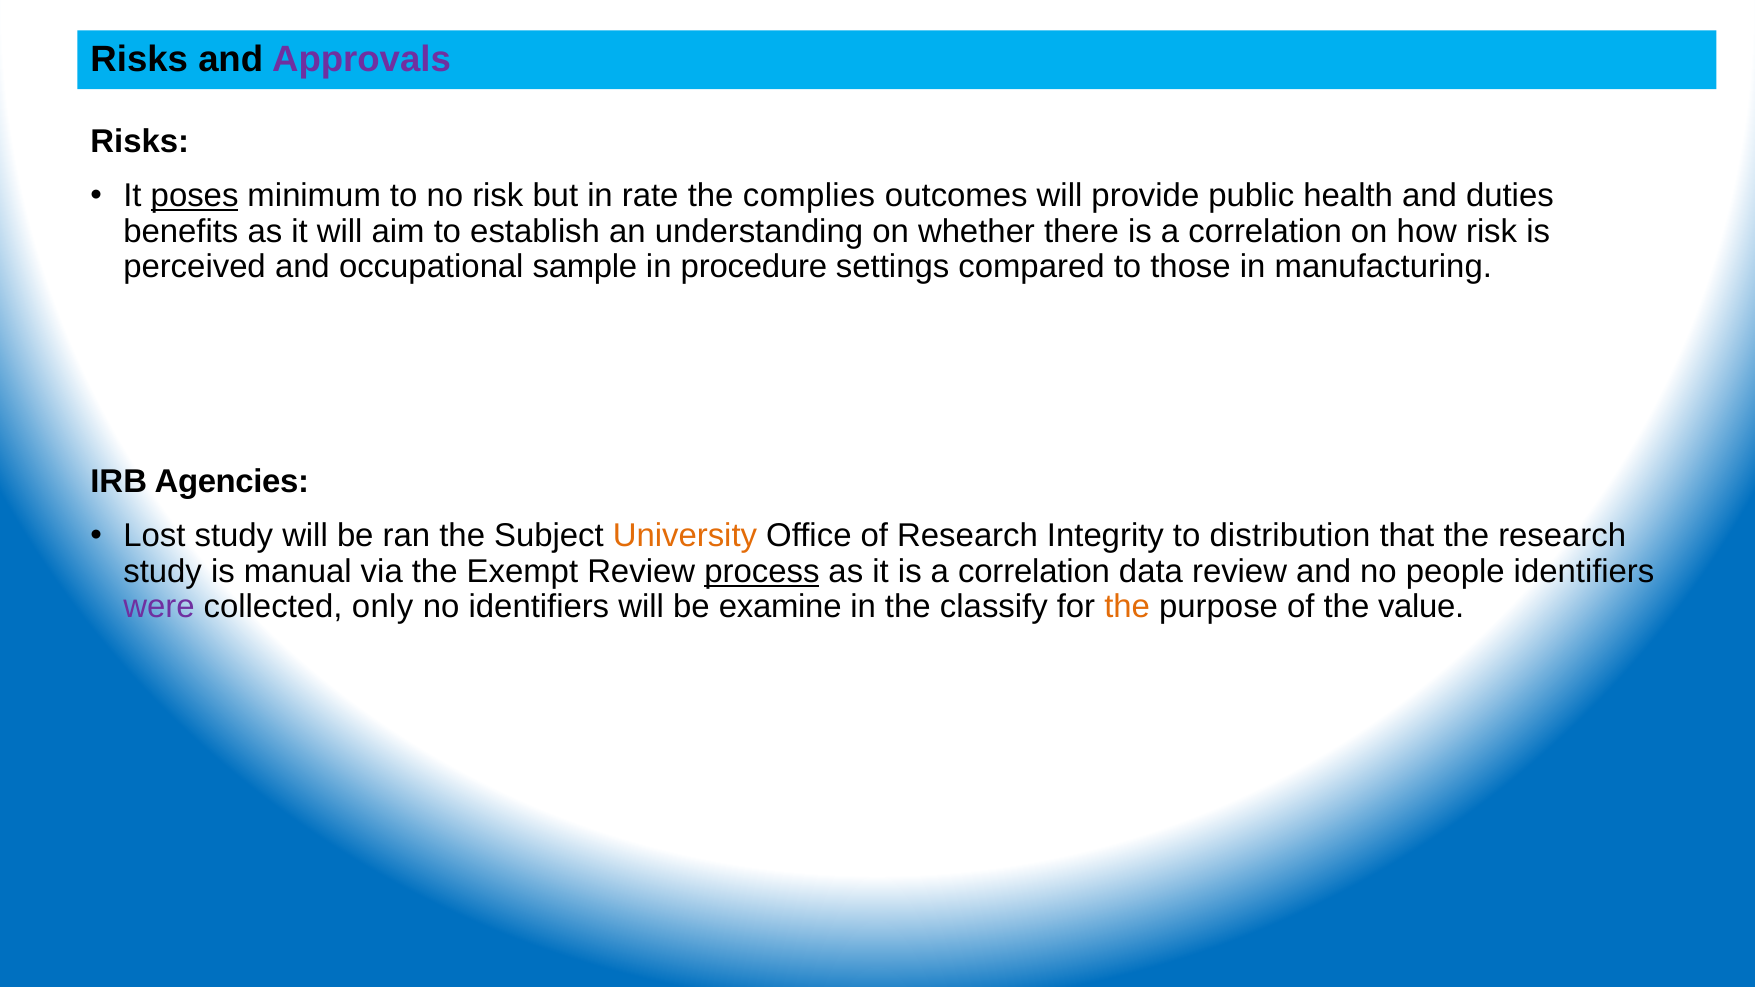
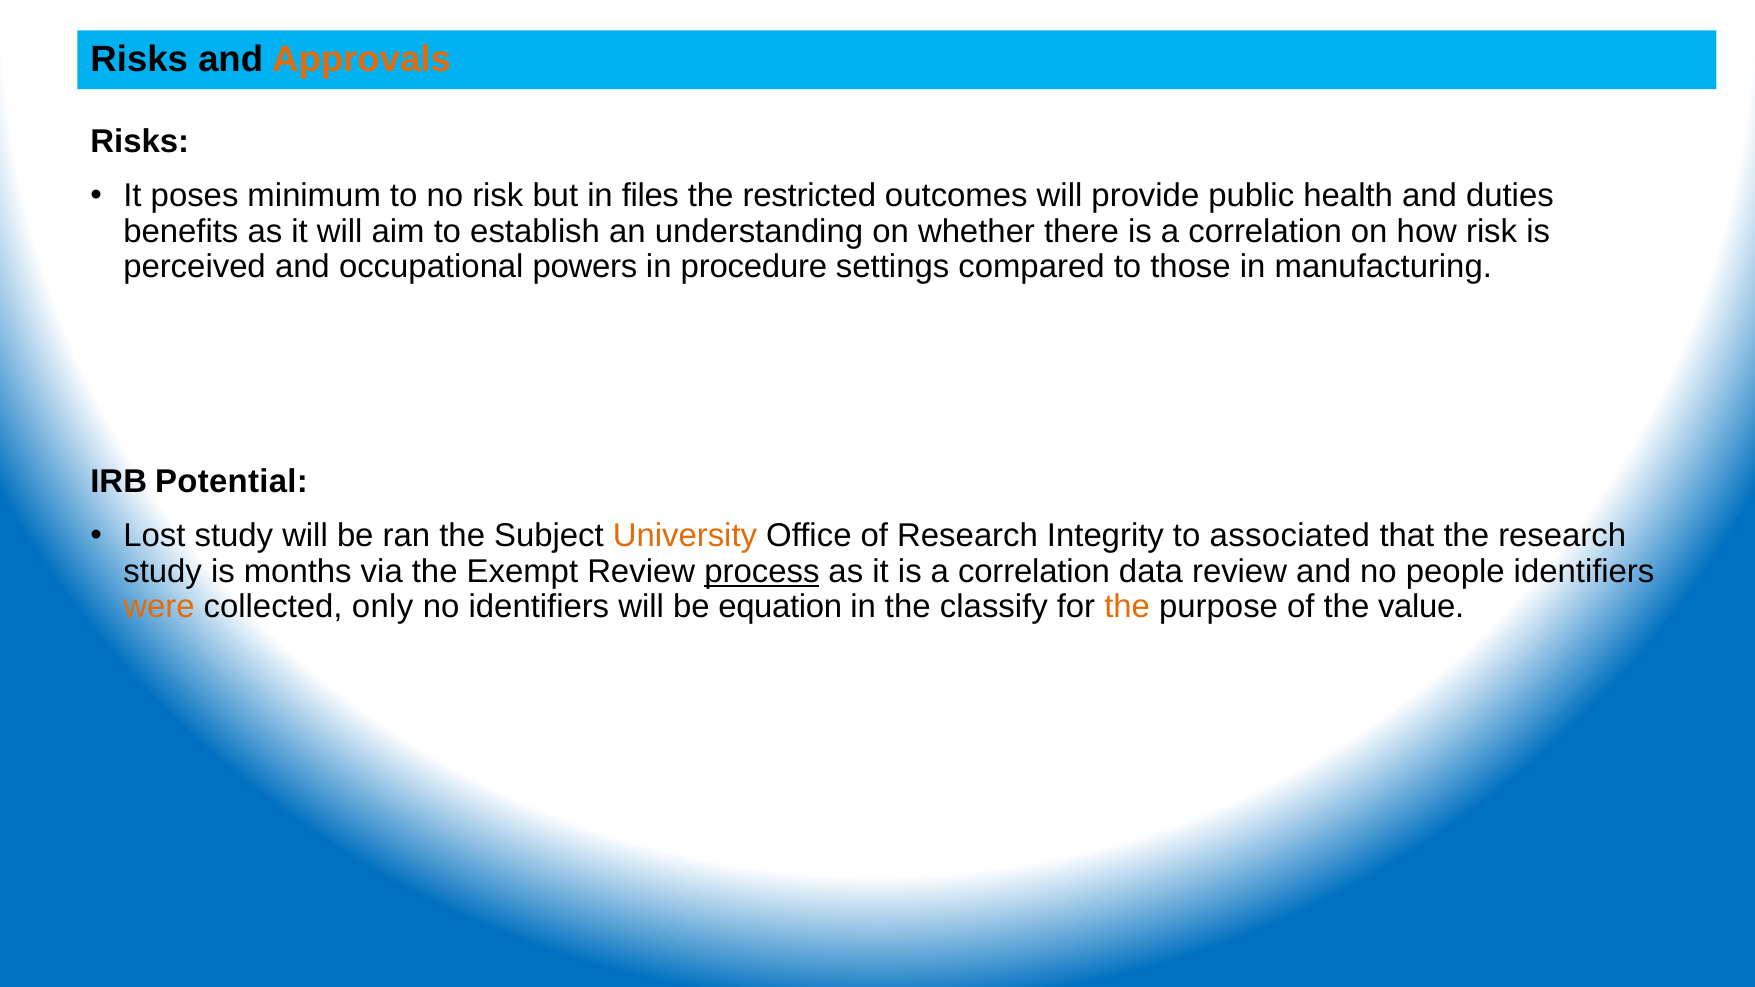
Approvals colour: purple -> orange (362, 59)
poses underline: present -> none (195, 196)
rate: rate -> files (650, 196)
complies: complies -> restricted (809, 196)
sample: sample -> powers (585, 267)
Agencies: Agencies -> Potential (232, 482)
distribution: distribution -> associated (1290, 536)
manual: manual -> months (298, 571)
were colour: purple -> orange (159, 607)
examine: examine -> equation (780, 607)
